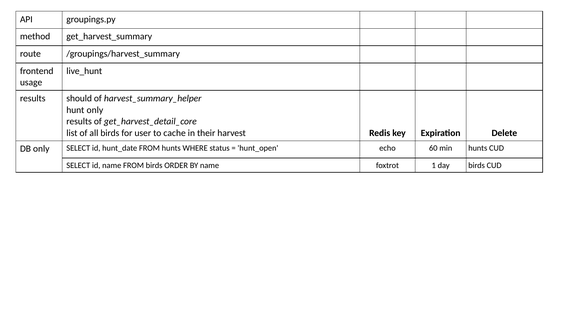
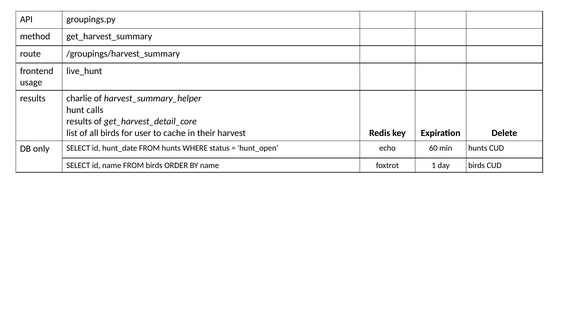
should: should -> charlie (79, 98)
hunt only: only -> calls (95, 110)
